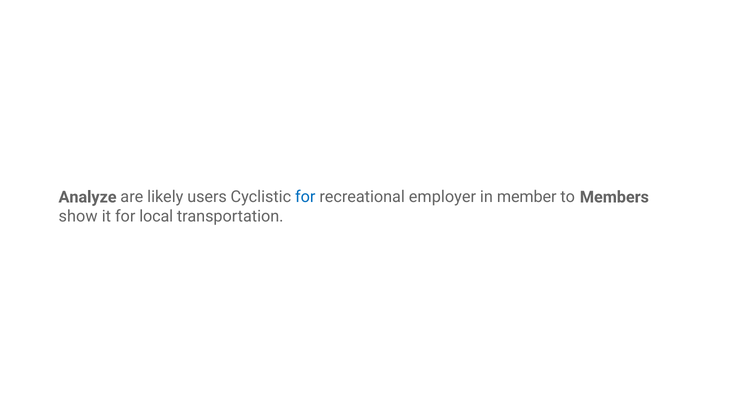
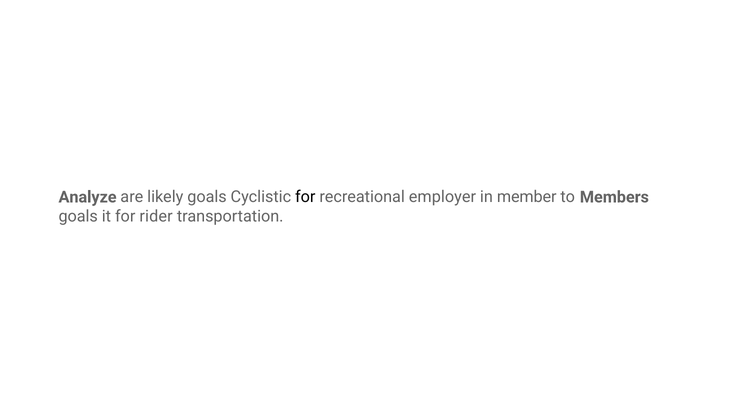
likely users: users -> goals (207, 197)
for colour: blue -> black (305, 197)
show: show -> goals (78, 216)
local: local -> rider (156, 216)
